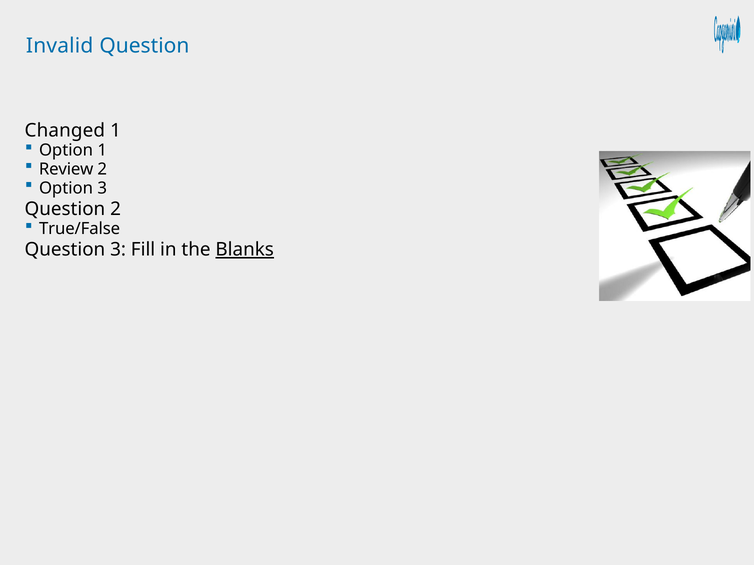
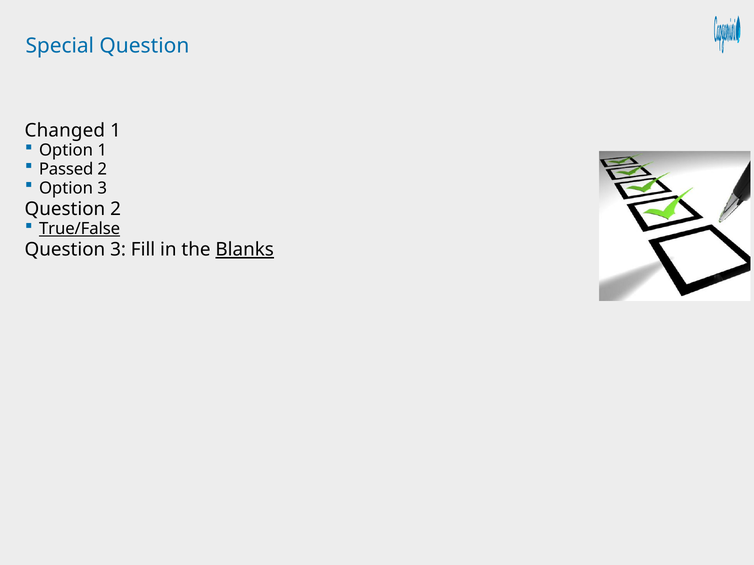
Invalid: Invalid -> Special (60, 46)
Review: Review -> Passed (66, 169)
True/False underline: none -> present (80, 229)
